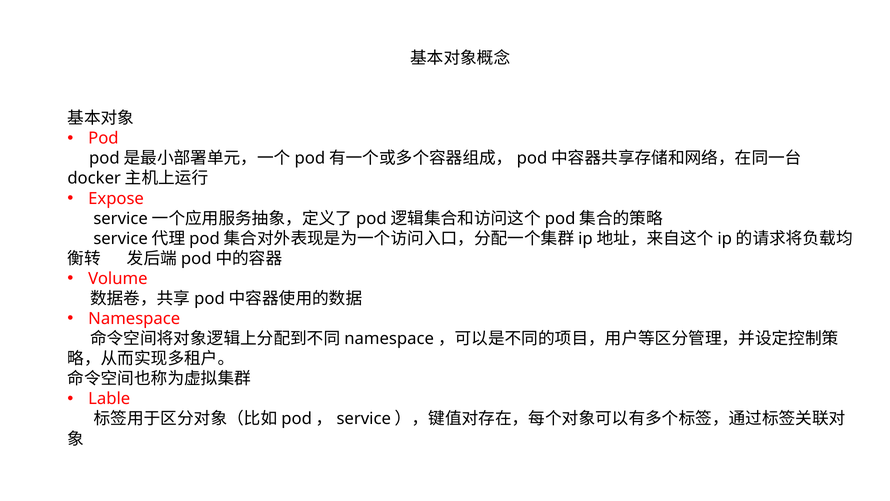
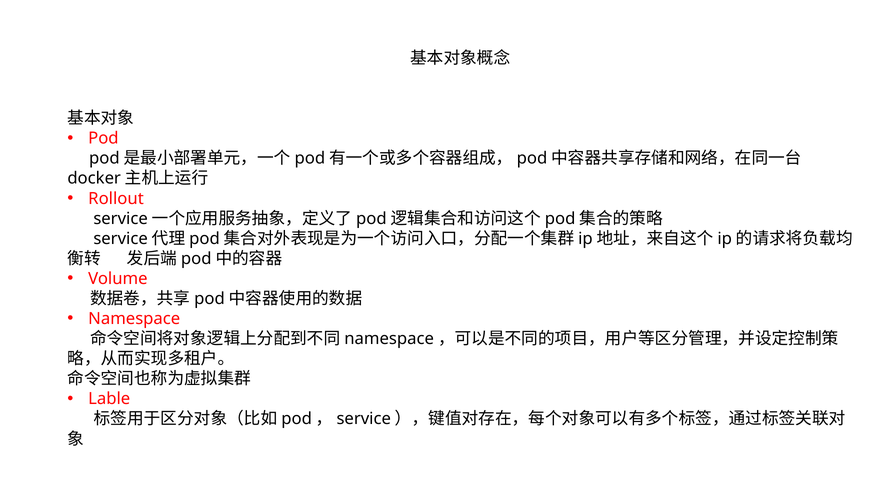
Expose: Expose -> Rollout (116, 198)
